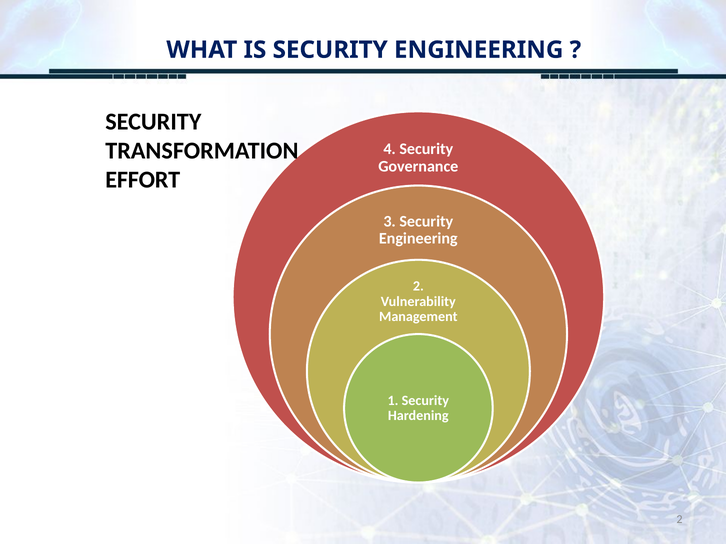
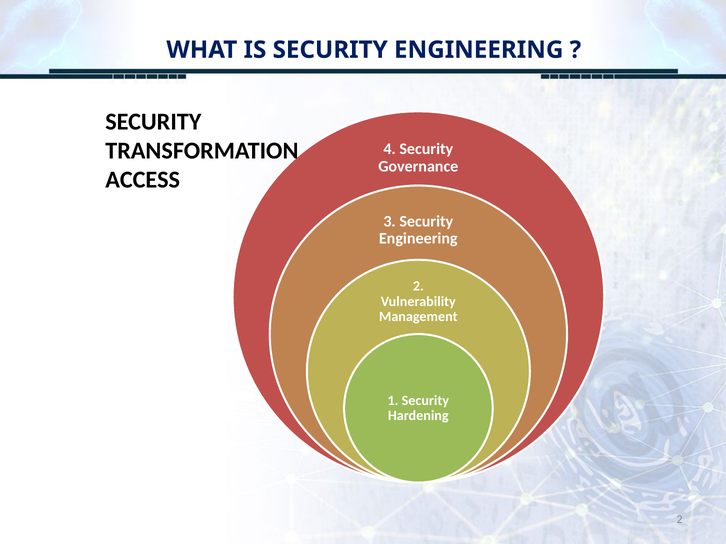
EFFORT: EFFORT -> ACCESS (143, 180)
